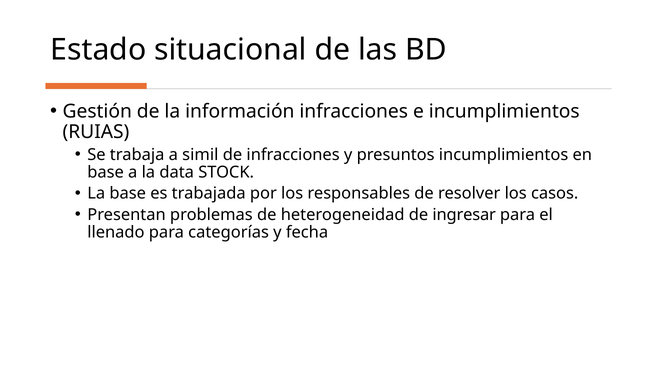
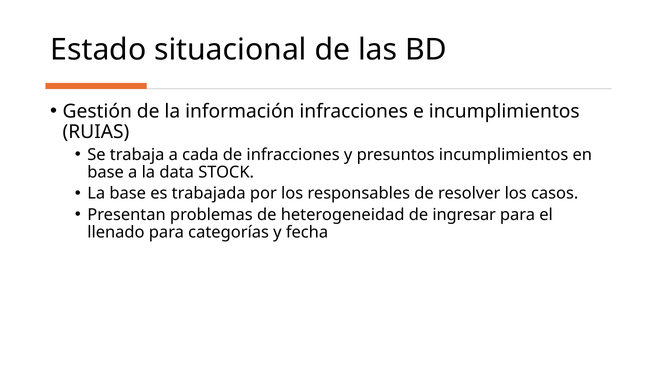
simil: simil -> cada (200, 155)
